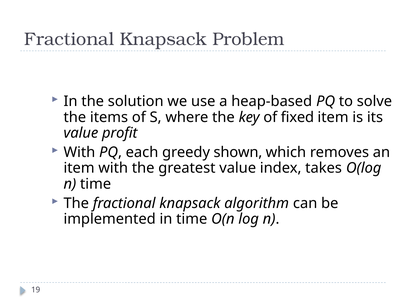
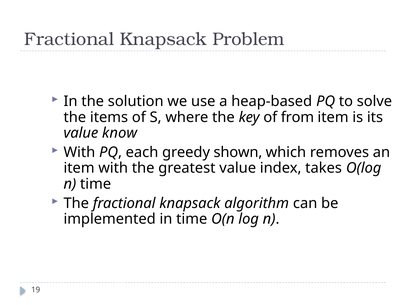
fixed: fixed -> from (297, 117)
profit: profit -> know (120, 133)
